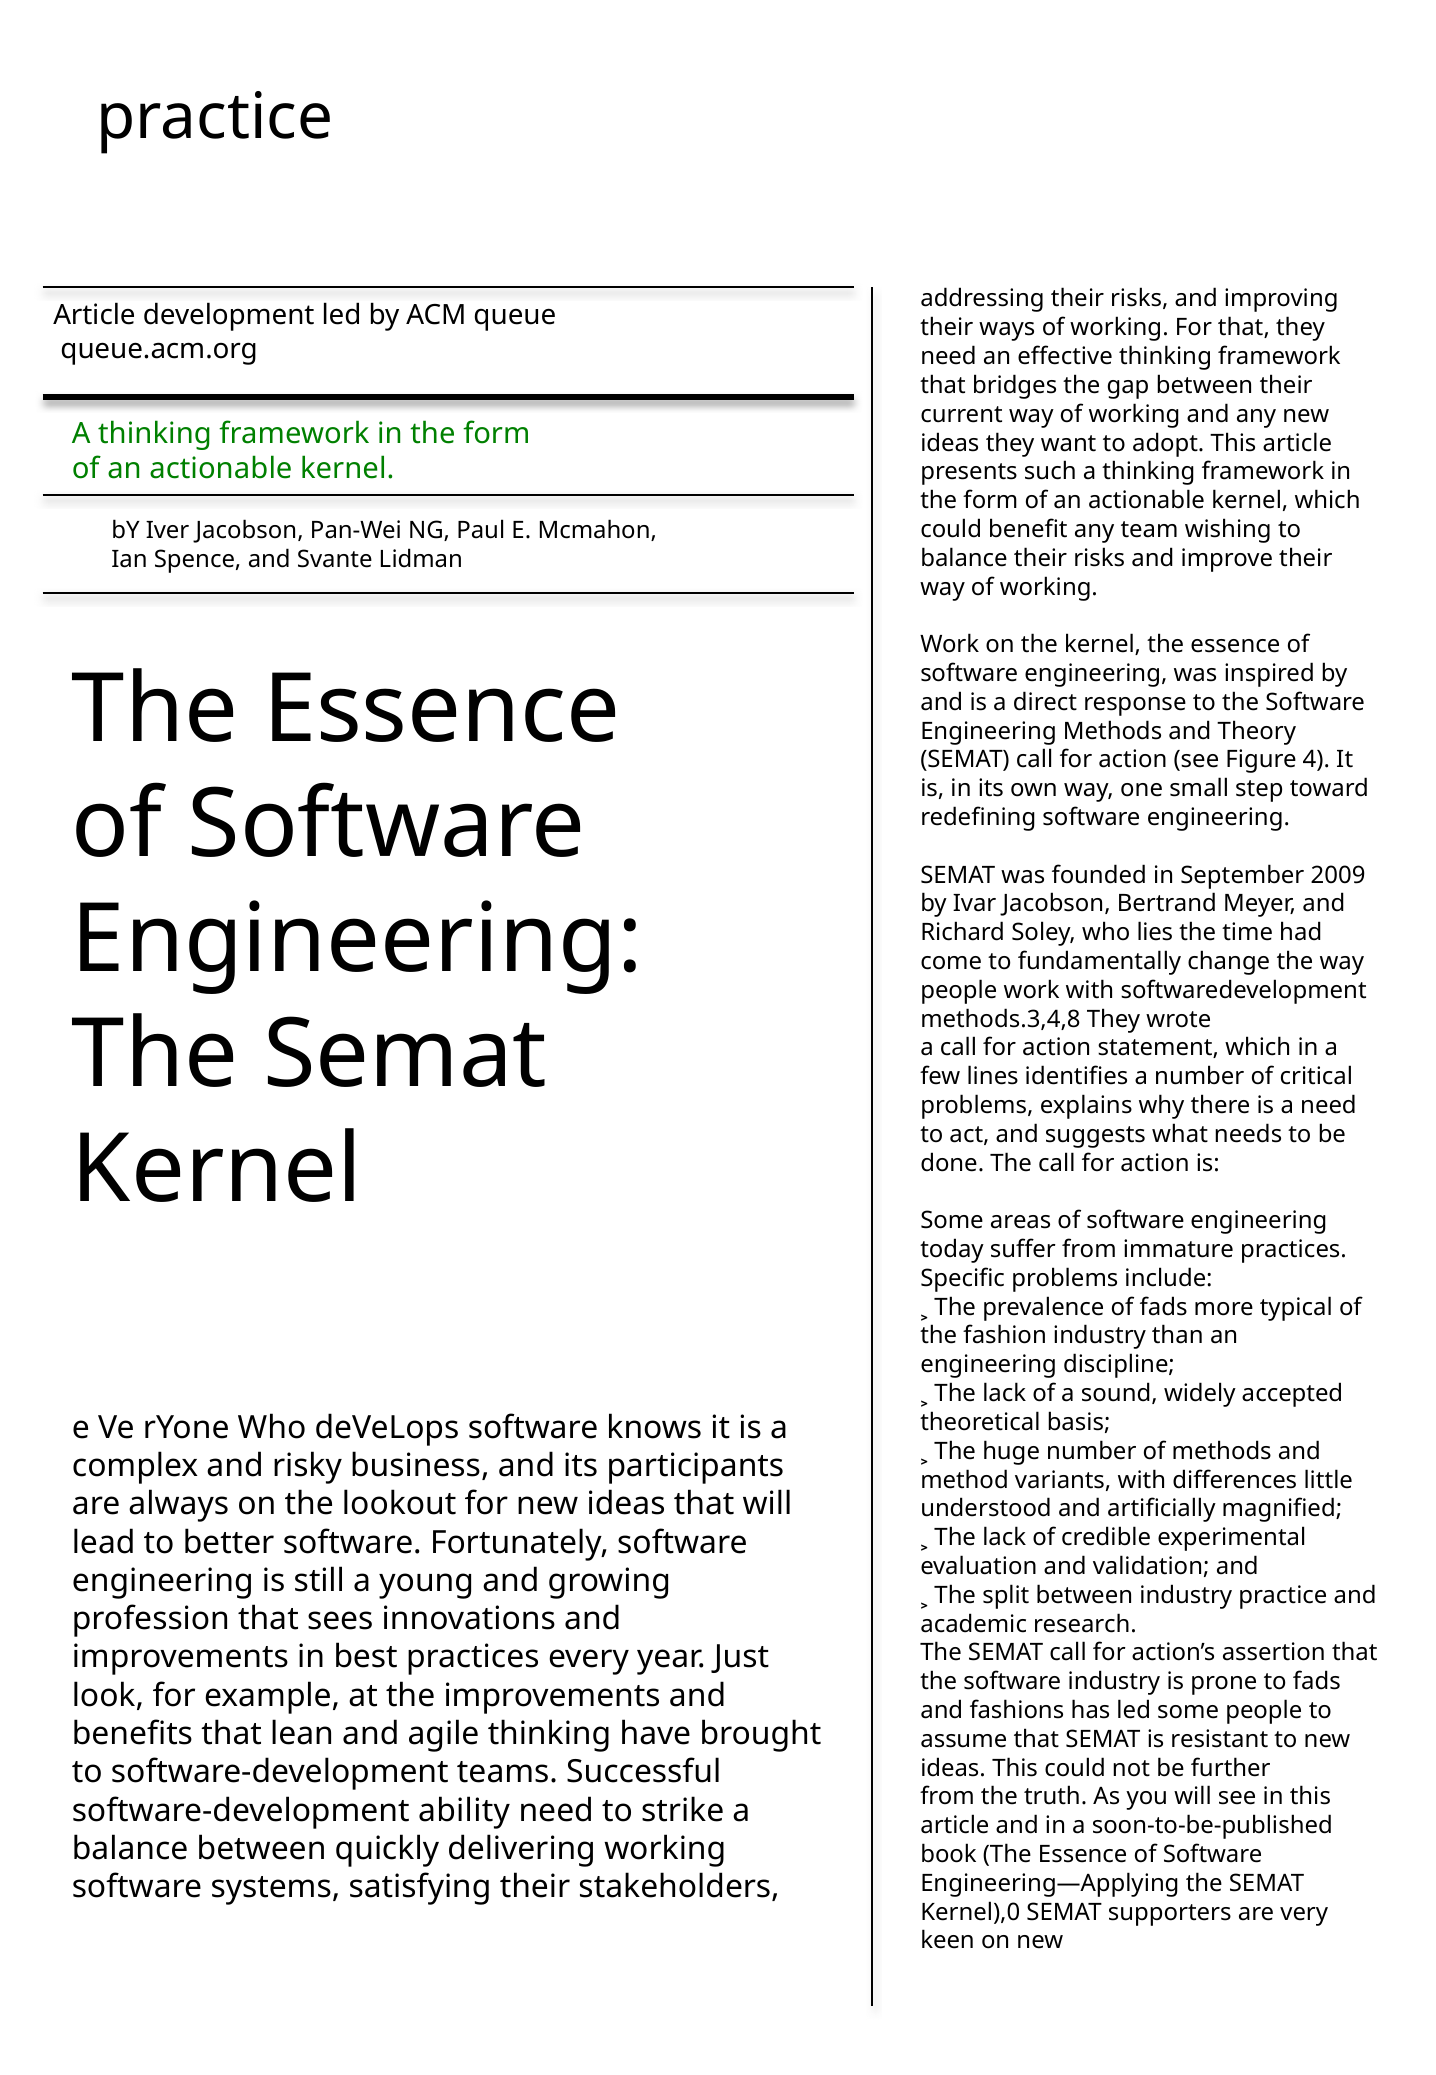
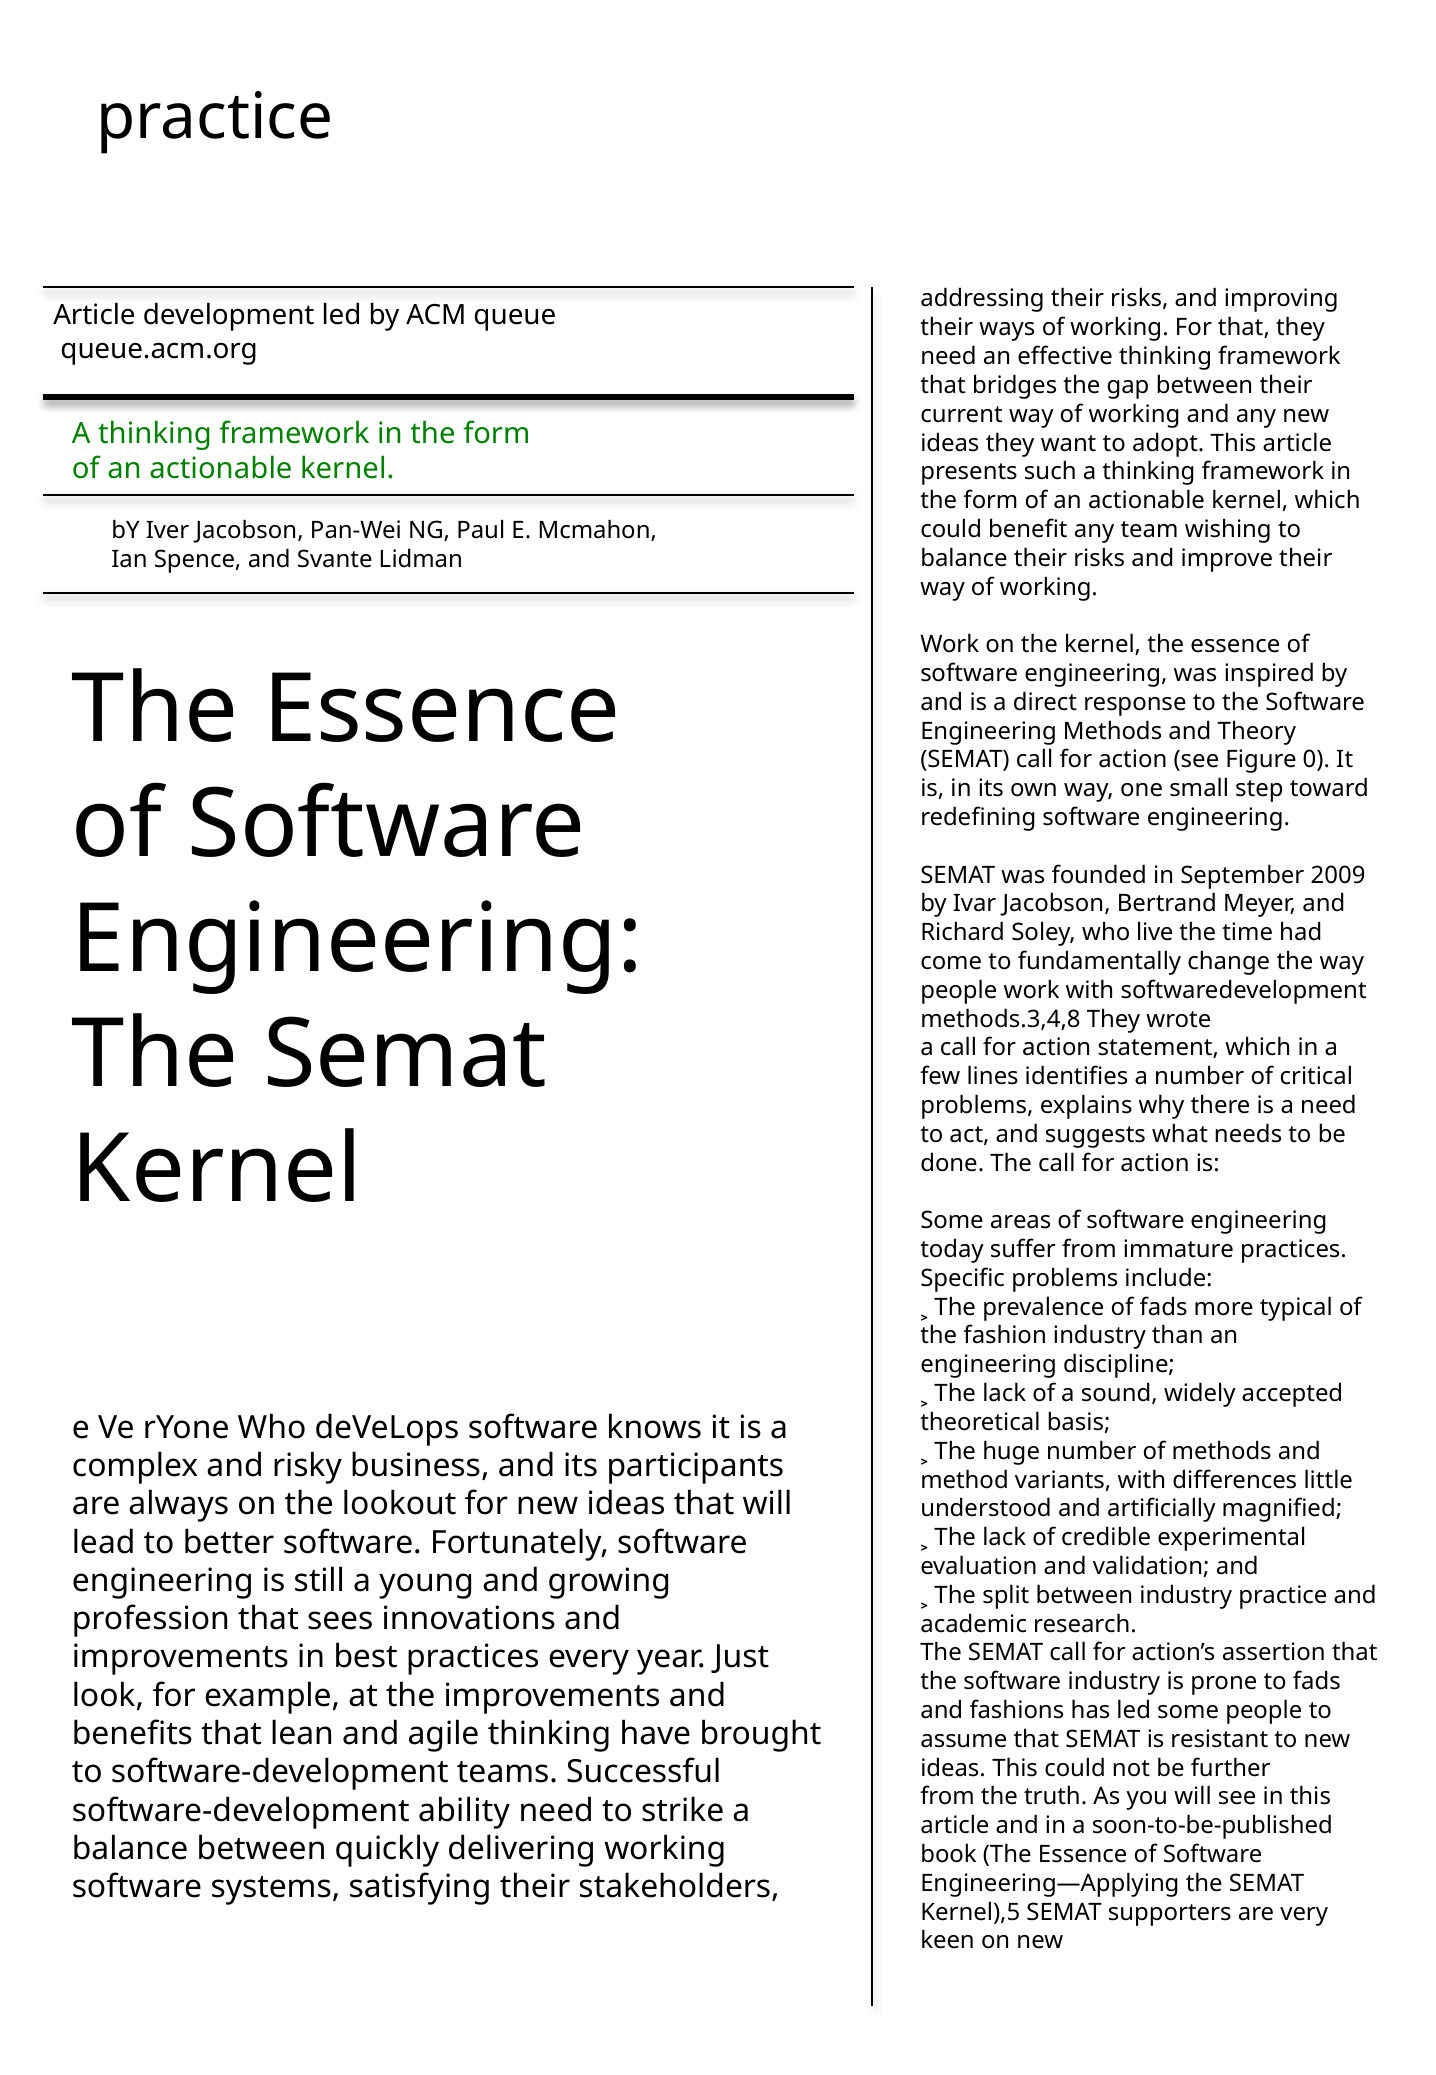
4: 4 -> 0 (1316, 760)
lies: lies -> live (1155, 932)
Kernel),0: Kernel),0 -> Kernel),5 (970, 1912)
